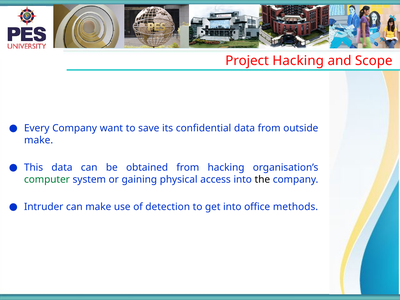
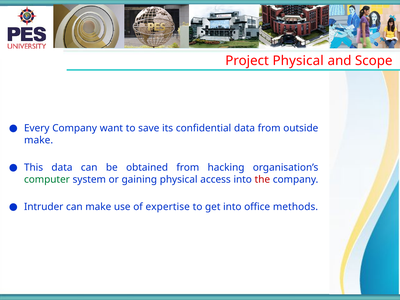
Project Hacking: Hacking -> Physical (298, 61)
the colour: black -> red (262, 179)
detection: detection -> expertise (168, 207)
